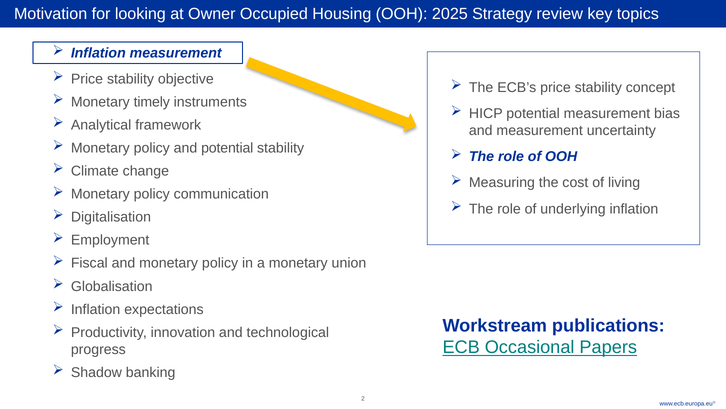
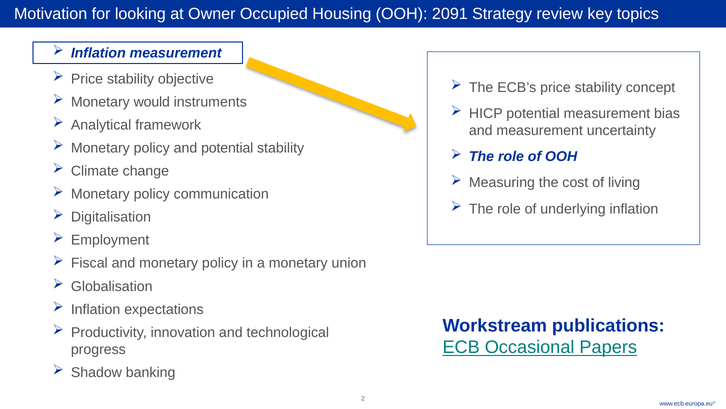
2025: 2025 -> 2091 (450, 14)
timely: timely -> would (152, 102)
